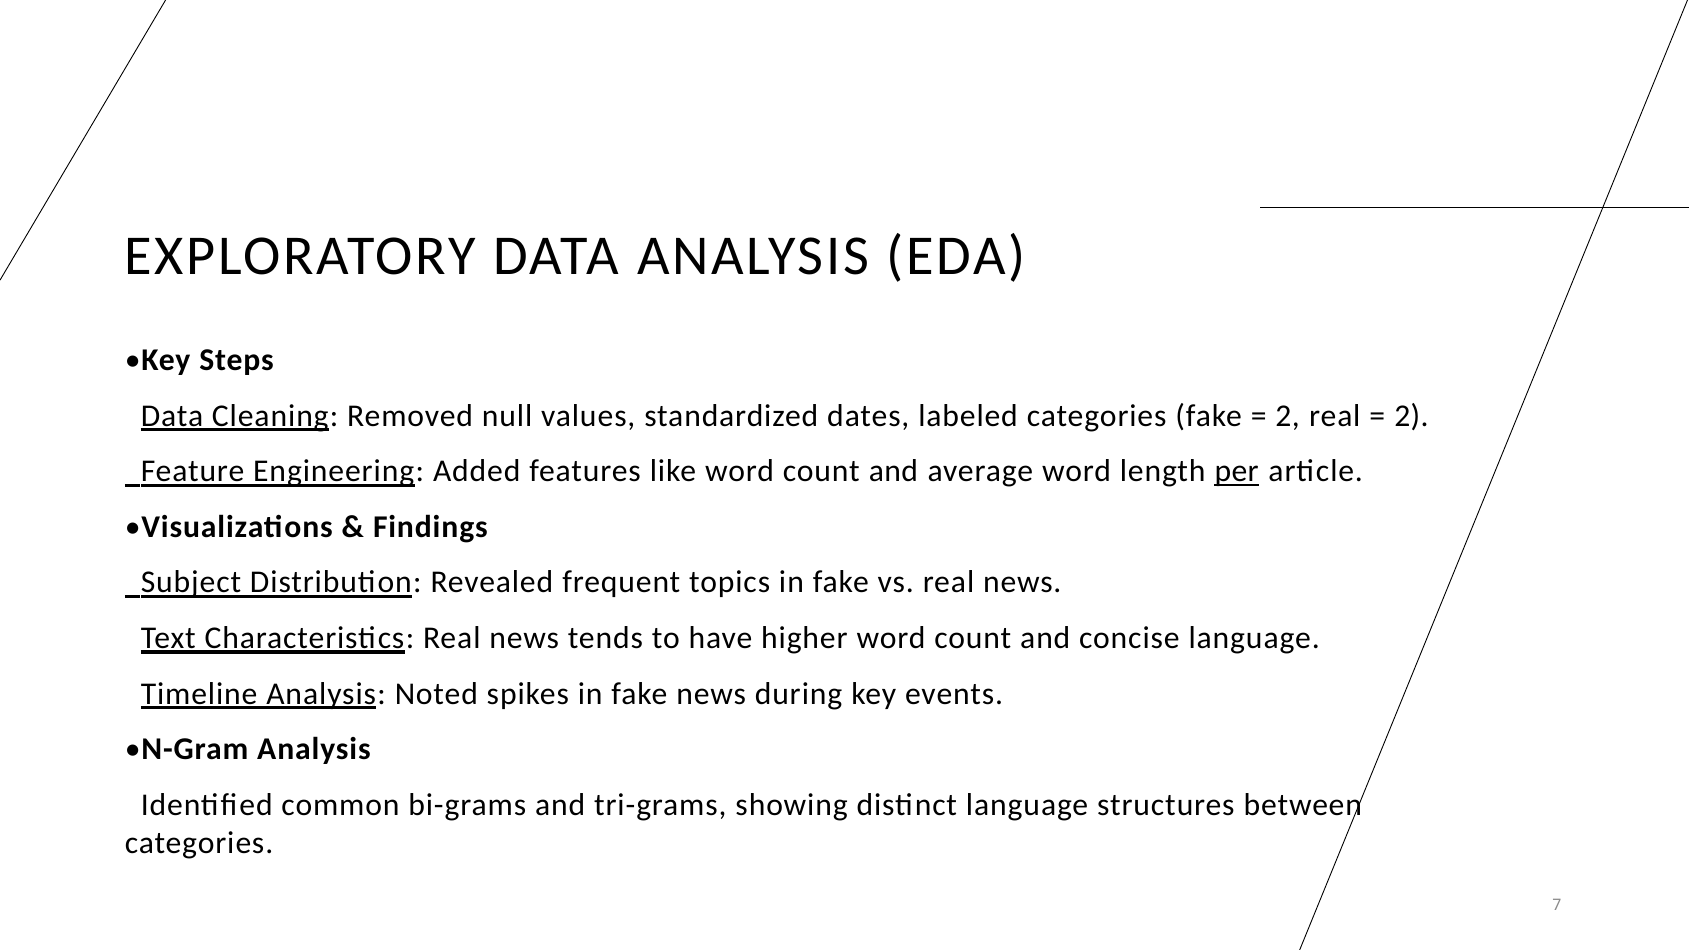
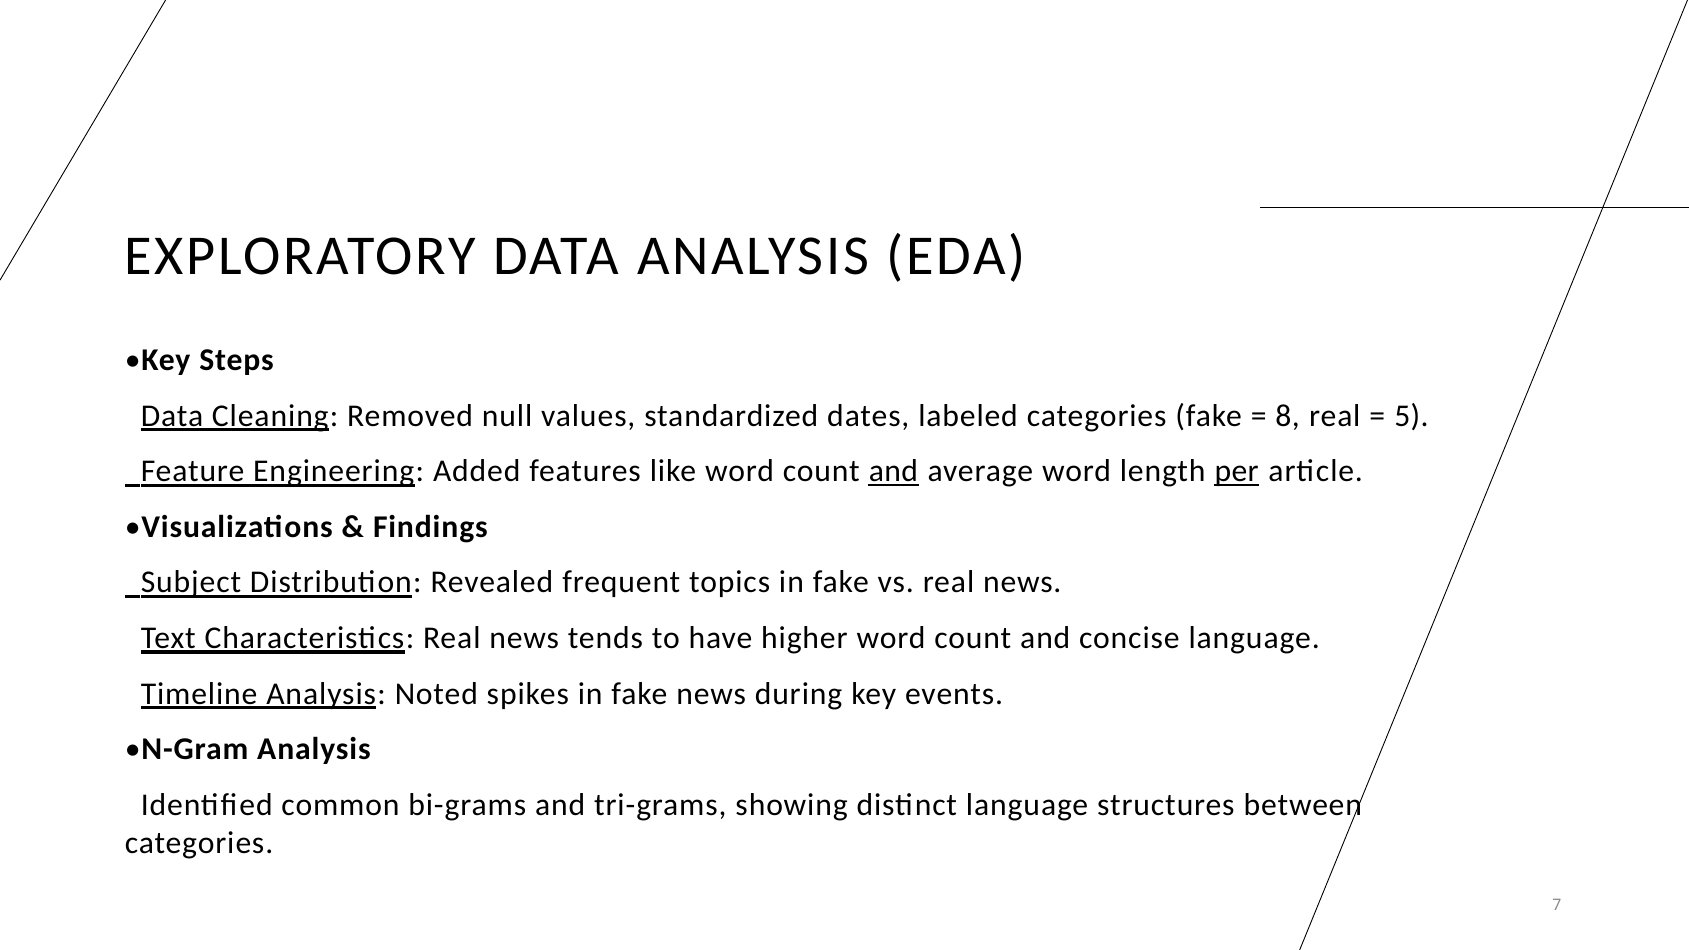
2: 2 -> 8 (1288, 416)
2: 2 -> 5 (1412, 416)
and underline: none -> present (893, 471)
